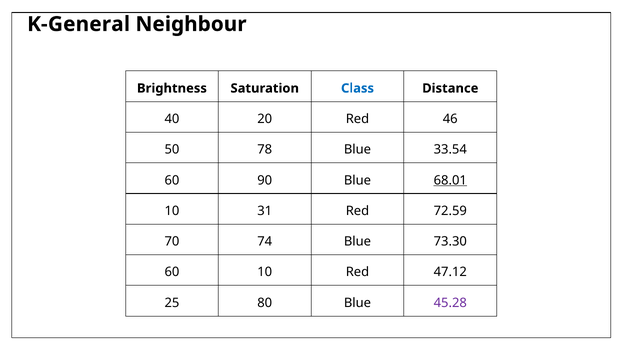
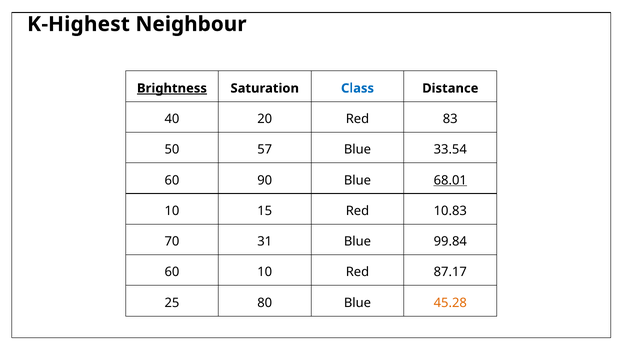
K-General: K-General -> K-Highest (79, 24)
Brightness underline: none -> present (172, 88)
46: 46 -> 83 (450, 119)
78: 78 -> 57 (265, 150)
31: 31 -> 15 (265, 211)
72.59: 72.59 -> 10.83 (450, 211)
74: 74 -> 31 (265, 242)
73.30: 73.30 -> 99.84 (450, 242)
47.12: 47.12 -> 87.17 (450, 273)
45.28 colour: purple -> orange (450, 303)
